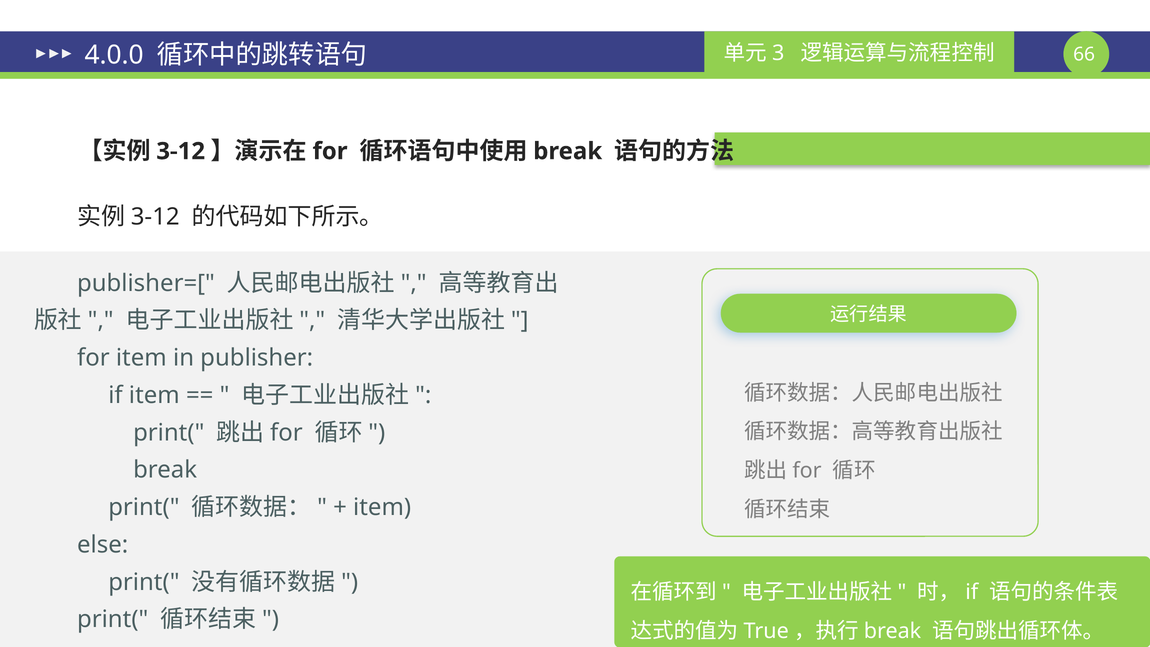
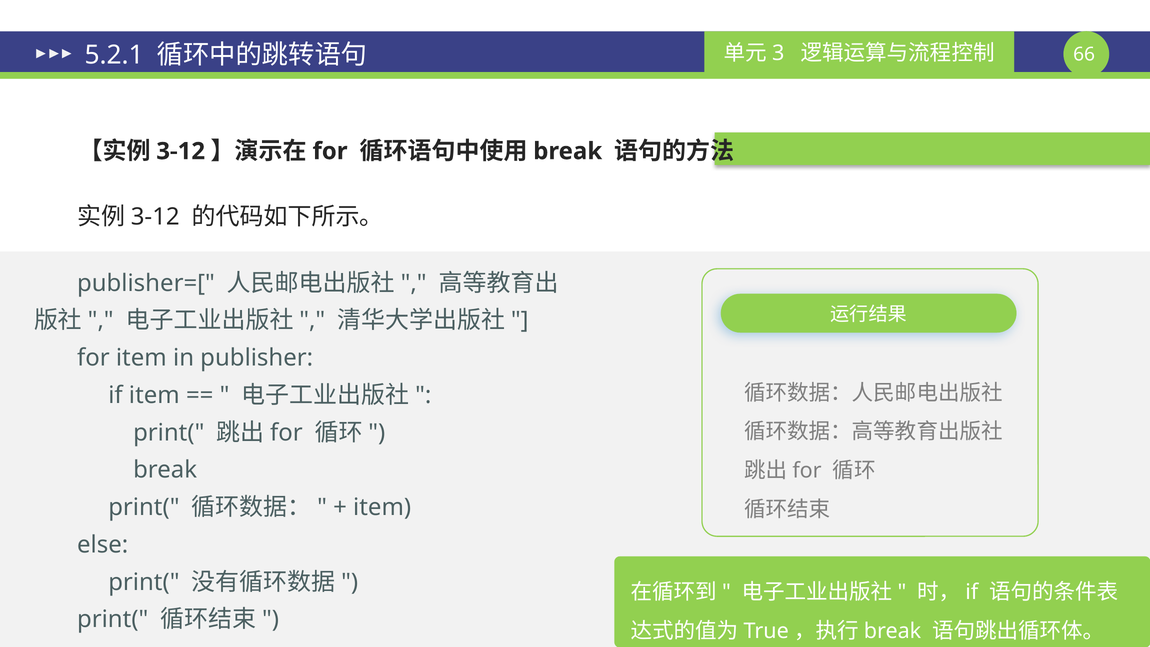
4.0.0: 4.0.0 -> 5.2.1 (114, 55)
